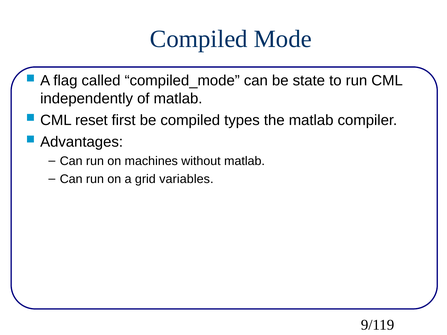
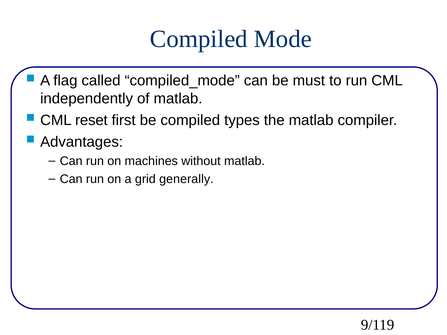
state: state -> must (309, 81)
variables: variables -> generally (186, 179)
